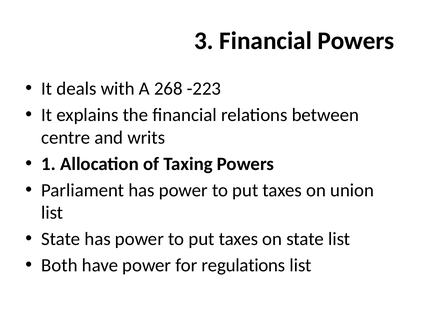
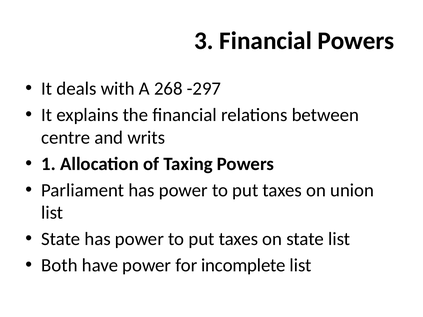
-223: -223 -> -297 (204, 89)
regulations: regulations -> incomplete (243, 266)
